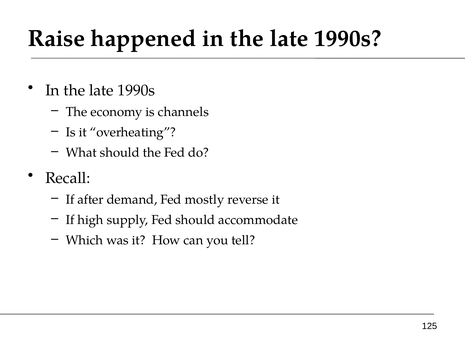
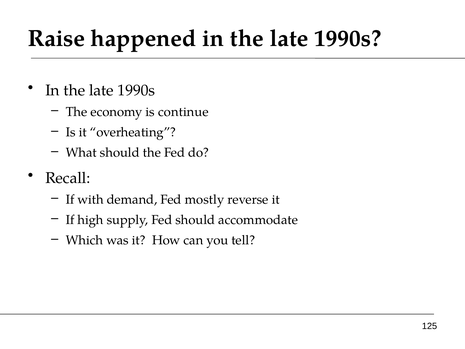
channels: channels -> continue (183, 112)
after: after -> with (91, 199)
